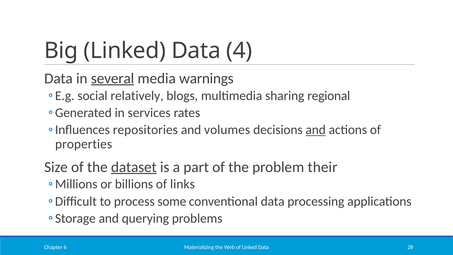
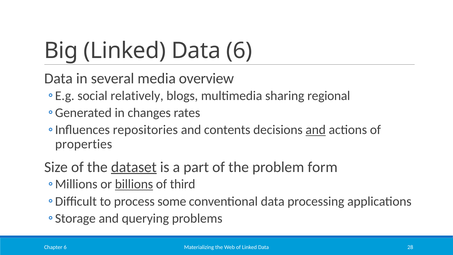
Data 4: 4 -> 6 (239, 51)
several underline: present -> none (113, 78)
warnings: warnings -> overview (206, 78)
services: services -> changes (149, 113)
volumes: volumes -> contents (227, 130)
their: their -> form (323, 167)
billions underline: none -> present (134, 184)
links: links -> third (183, 184)
